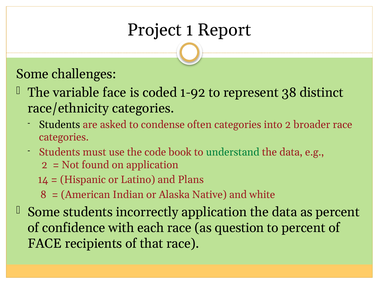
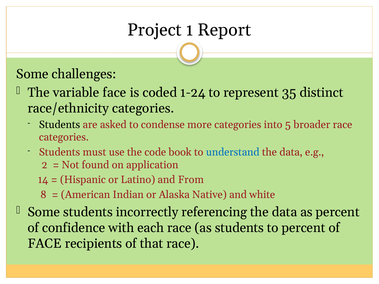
1-92: 1-92 -> 1-24 (193, 93)
38: 38 -> 35 (289, 93)
often: often -> more (199, 125)
into 2: 2 -> 5 (288, 125)
understand colour: green -> blue (233, 152)
Plans: Plans -> From (191, 180)
incorrectly application: application -> referencing (214, 212)
as question: question -> students (239, 228)
